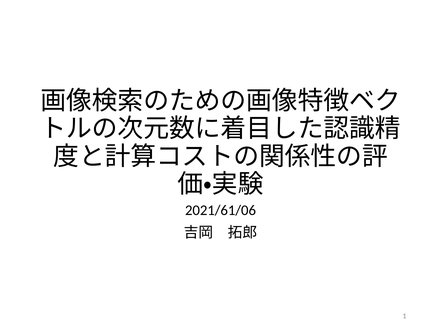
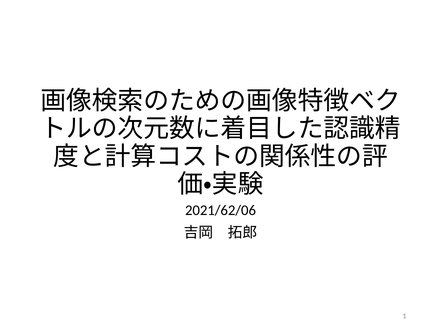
2021/61/06: 2021/61/06 -> 2021/62/06 (220, 210)
